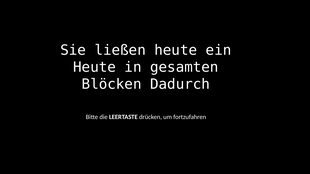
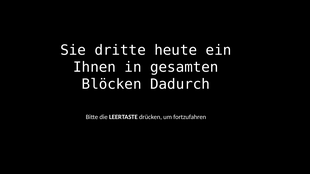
ließen: ließen -> dritte (120, 50)
Heute: Heute -> Ihnen (95, 67)
